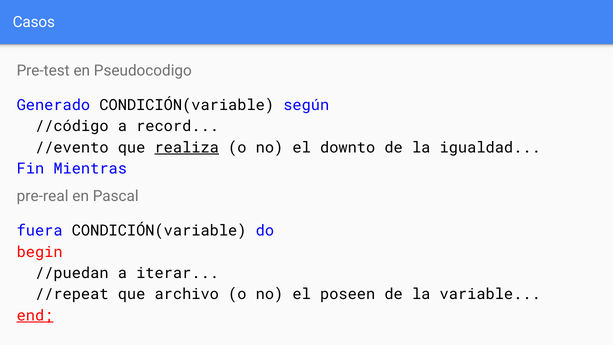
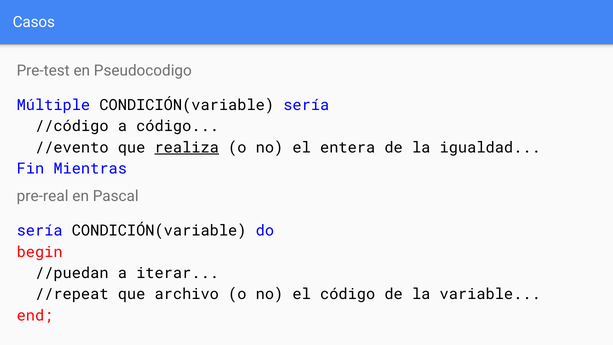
Generado: Generado -> Múltiple (53, 105)
CONDICIÓN(variable según: según -> sería (306, 105)
a record: record -> código (178, 126)
downto: downto -> entera (348, 147)
fuera: fuera -> sería (40, 231)
el poseen: poseen -> código (348, 294)
end underline: present -> none (35, 315)
